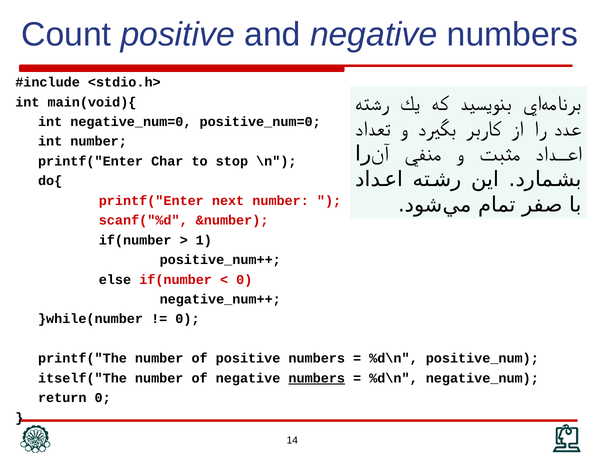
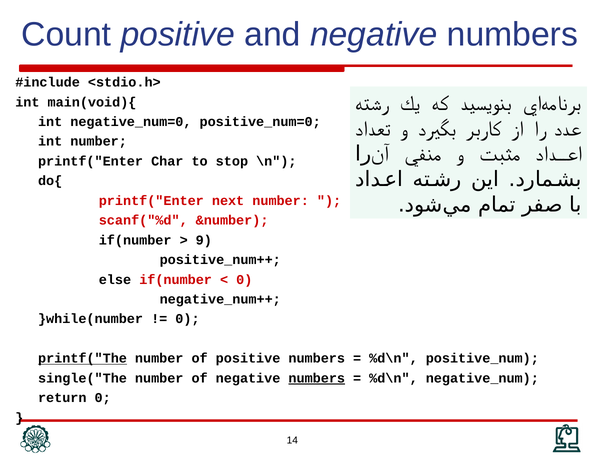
1: 1 -> 9 (204, 240)
printf("The underline: none -> present (83, 358)
itself("The: itself("The -> single("The (83, 378)
